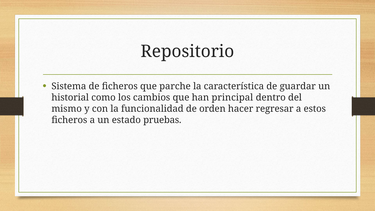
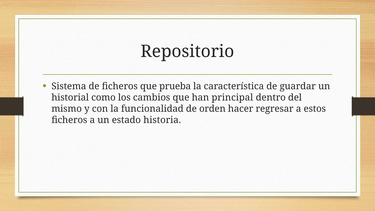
parche: parche -> prueba (175, 86)
pruebas: pruebas -> historia (162, 120)
